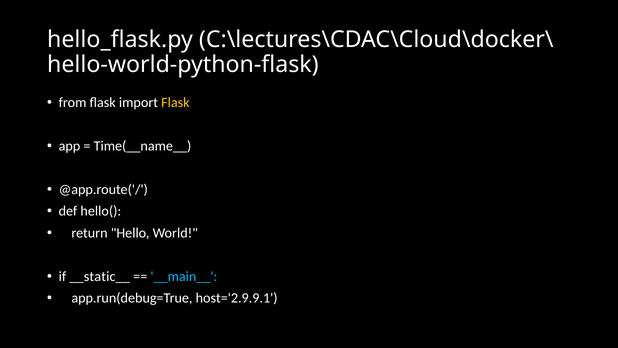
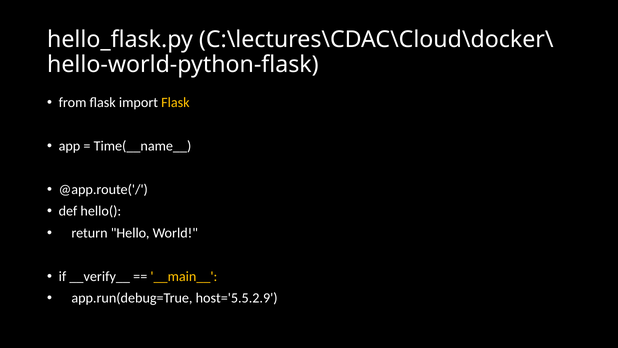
__static__: __static__ -> __verify__ (100, 276)
__main__ colour: light blue -> yellow (184, 276)
host='2.9.9.1: host='2.9.9.1 -> host='5.5.2.9 (237, 298)
